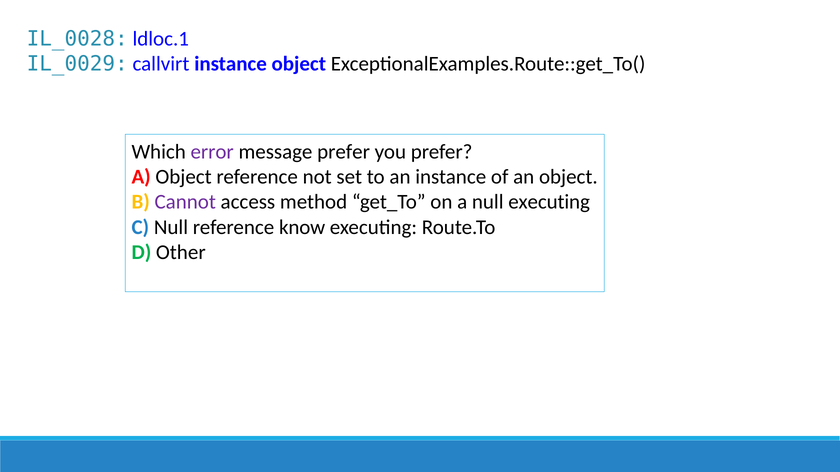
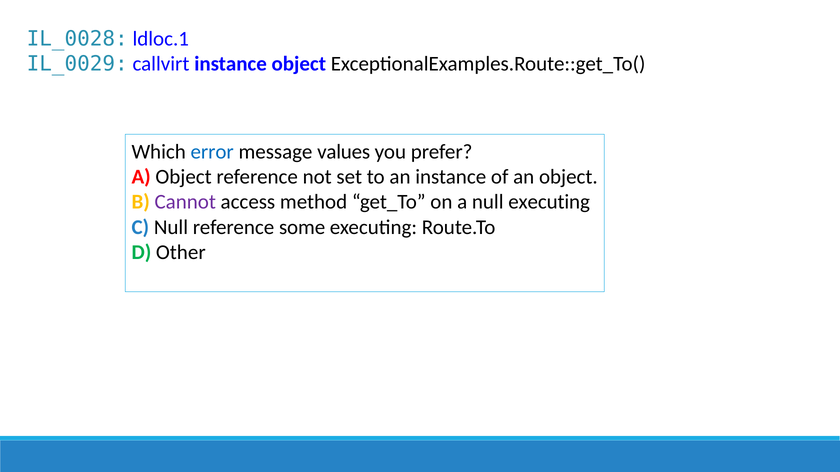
error colour: purple -> blue (212, 152)
message prefer: prefer -> values (344, 152)
know: know -> some (302, 227)
